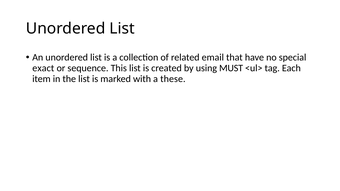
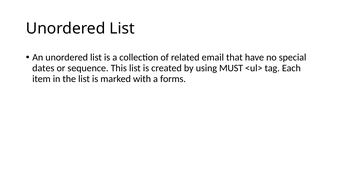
exact: exact -> dates (43, 68)
these: these -> forms (173, 79)
